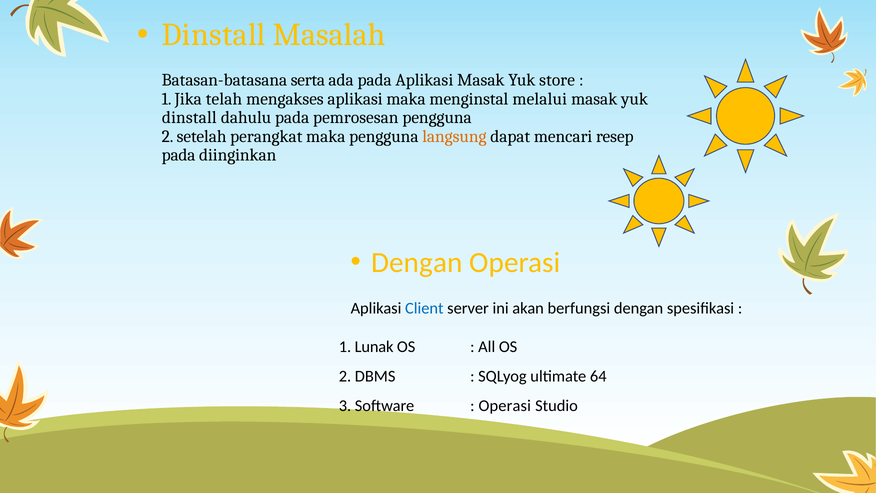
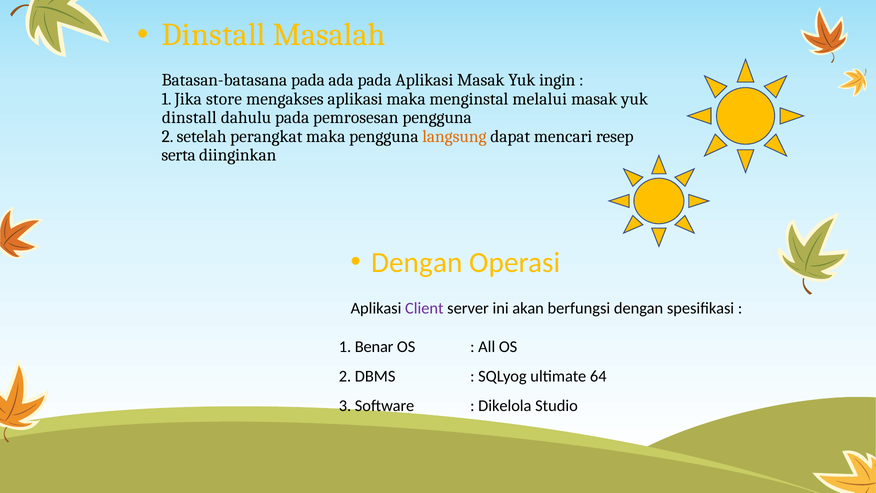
Batasan-batasana serta: serta -> pada (308, 80)
store: store -> ingin (557, 80)
telah: telah -> store (224, 99)
pada: pada -> serta (179, 155)
Client colour: blue -> purple (424, 308)
Lunak: Lunak -> Benar (374, 347)
Operasi: Operasi -> Dikelola (505, 406)
